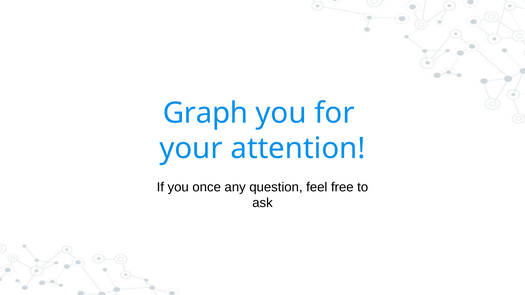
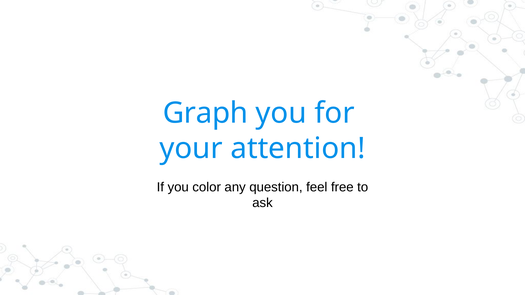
once: once -> color (207, 187)
